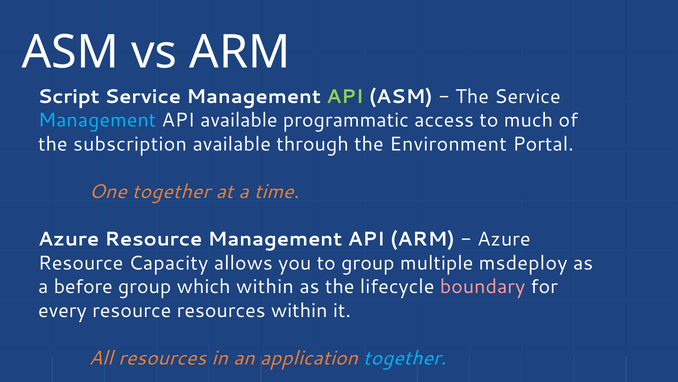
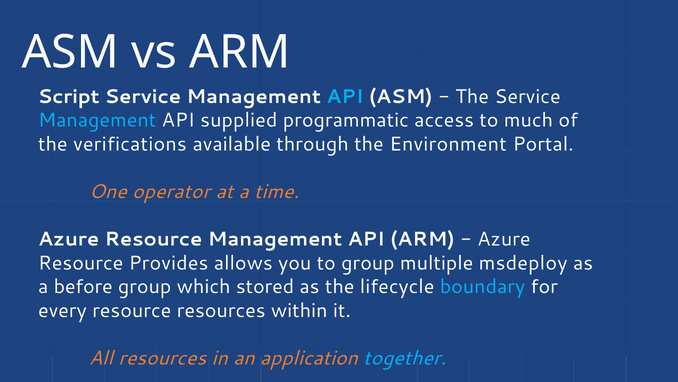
API colour: light green -> light blue (345, 96)
API available: available -> supplied (239, 120)
subscription: subscription -> verifications (130, 144)
One together: together -> operator (171, 191)
Capacity: Capacity -> Provides (169, 263)
which within: within -> stored (265, 286)
boundary colour: pink -> light blue (483, 286)
